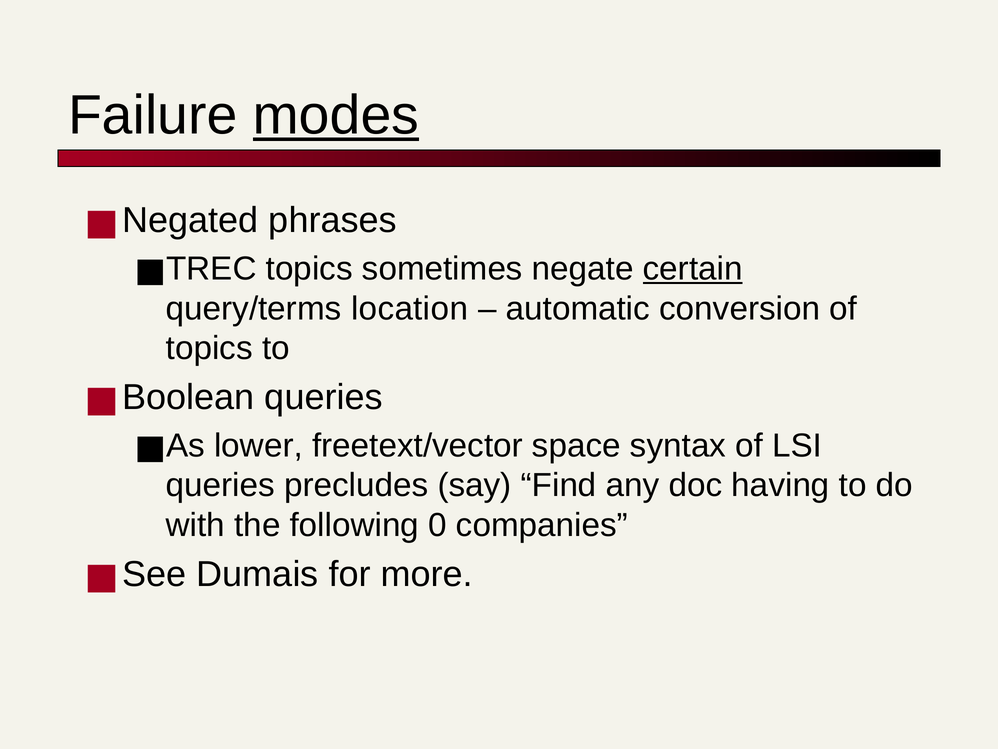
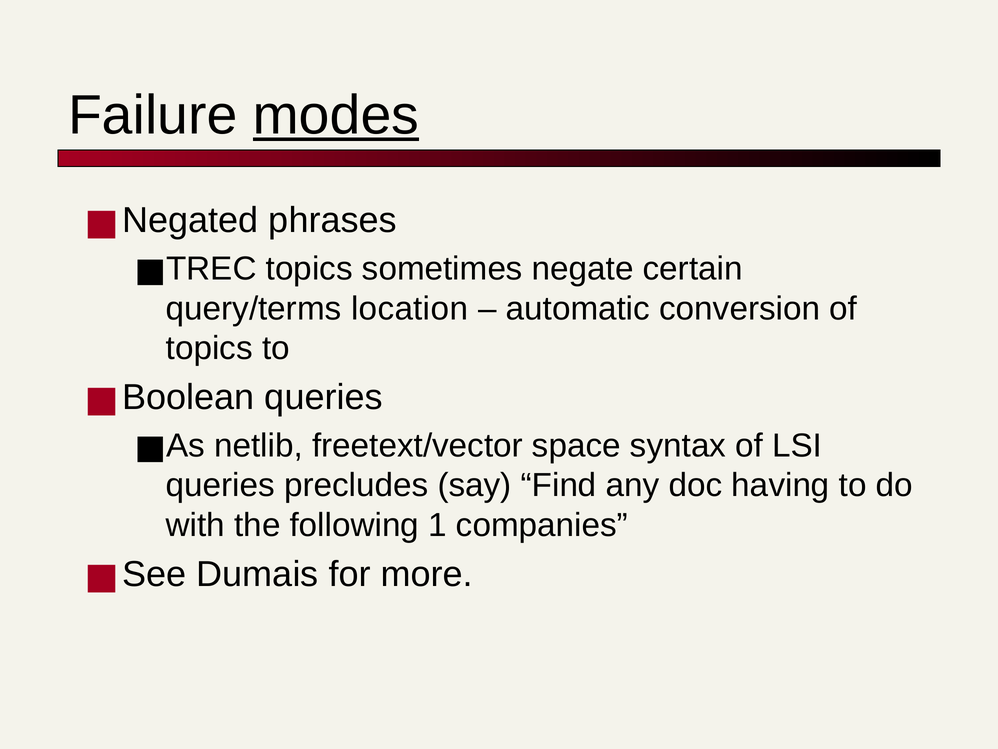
certain underline: present -> none (693, 268)
lower: lower -> netlib (258, 445)
0: 0 -> 1 (437, 525)
